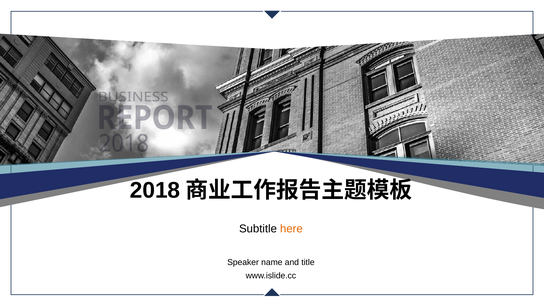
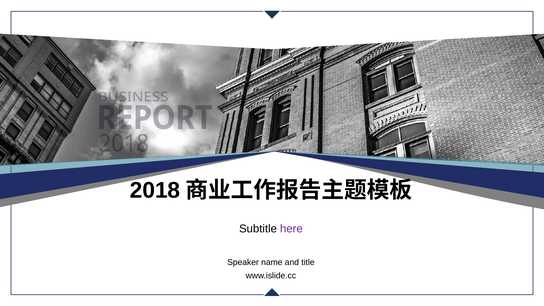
here colour: orange -> purple (291, 229)
